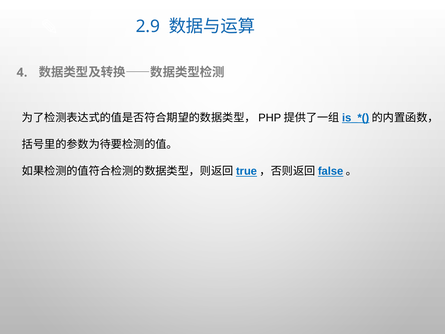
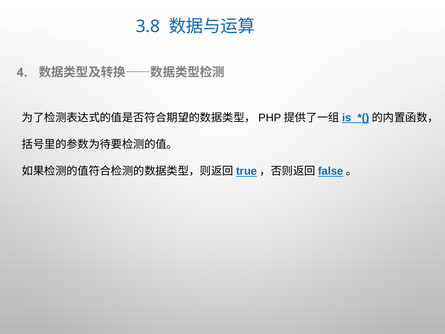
2.9: 2.9 -> 3.8 (148, 26)
